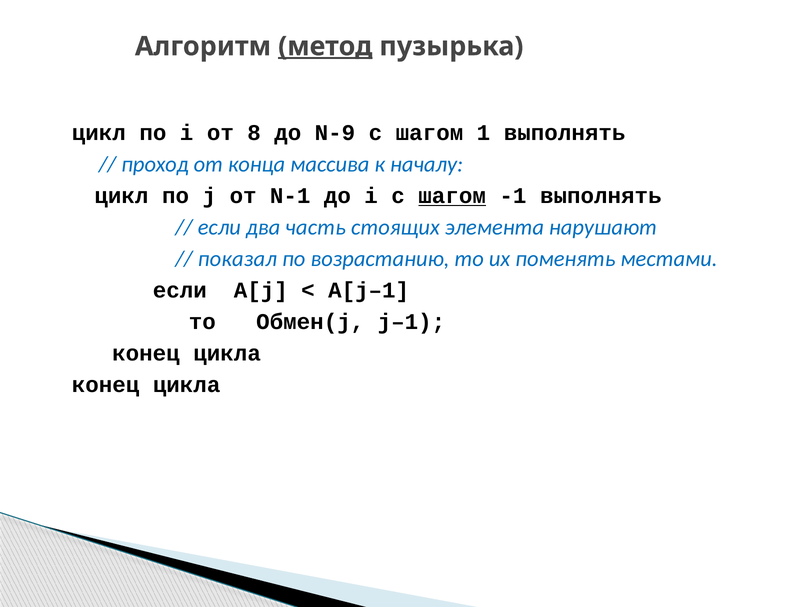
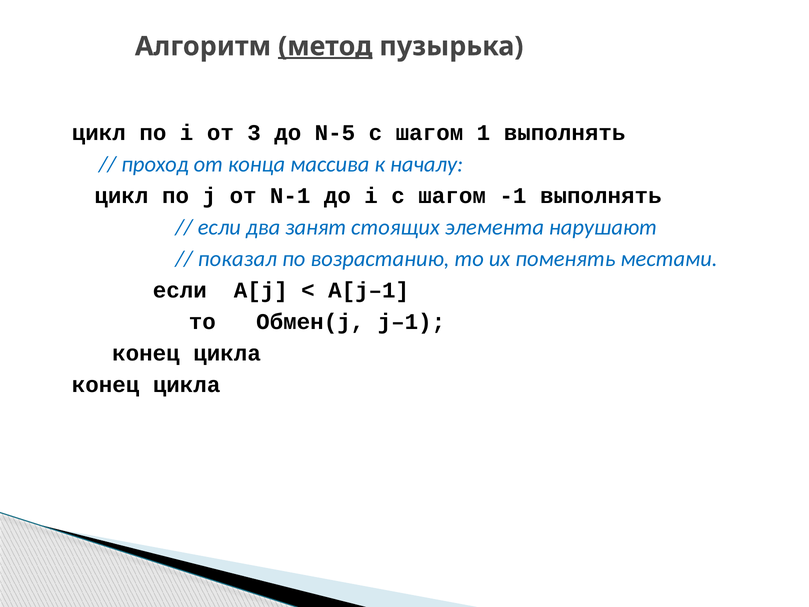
8: 8 -> 3 (254, 133)
N-9: N-9 -> N-5 (335, 133)
шагом underline: present -> none (452, 196)
часть: часть -> занят (316, 227)
